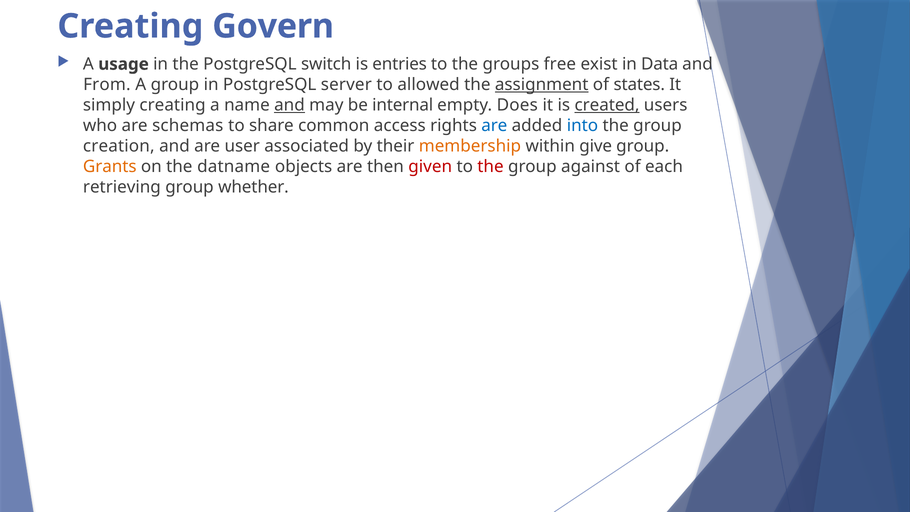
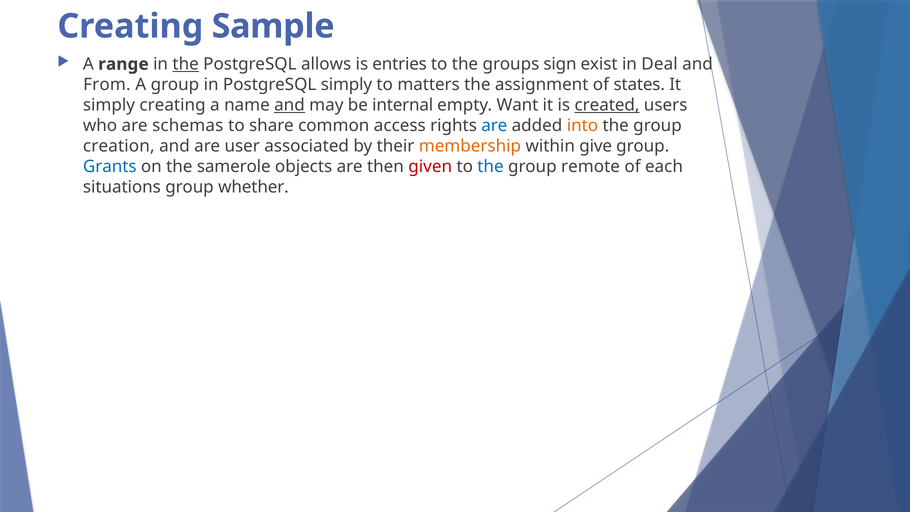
Govern: Govern -> Sample (273, 26)
usage: usage -> range (123, 64)
the underline: none -> present (186, 64)
switch: switch -> allows (326, 64)
free: free -> sign (560, 64)
Data: Data -> Deal (660, 64)
PostgreSQL server: server -> simply (346, 85)
allowed: allowed -> matters (429, 85)
assignment underline: present -> none (542, 85)
Does: Does -> Want (517, 105)
into colour: blue -> orange (582, 126)
Grants colour: orange -> blue (110, 166)
datname: datname -> samerole (234, 166)
the colour: red -> blue (490, 166)
against: against -> remote (591, 166)
retrieving: retrieving -> situations (122, 187)
